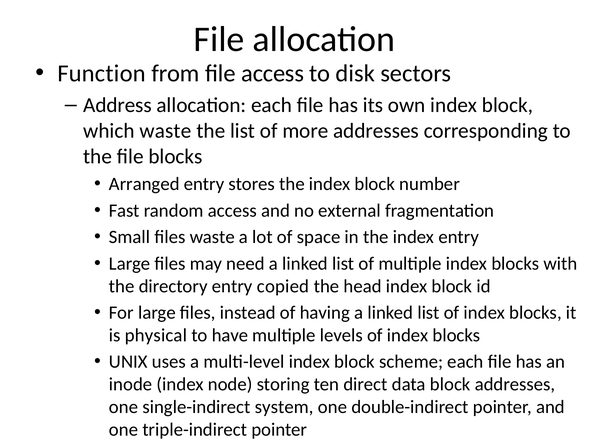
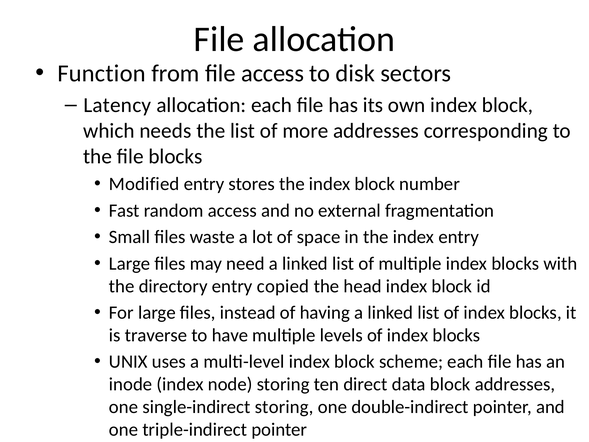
Address: Address -> Latency (117, 105)
which waste: waste -> needs (165, 131)
Arranged: Arranged -> Modified (144, 184)
physical: physical -> traverse (156, 335)
single-indirect system: system -> storing (284, 407)
